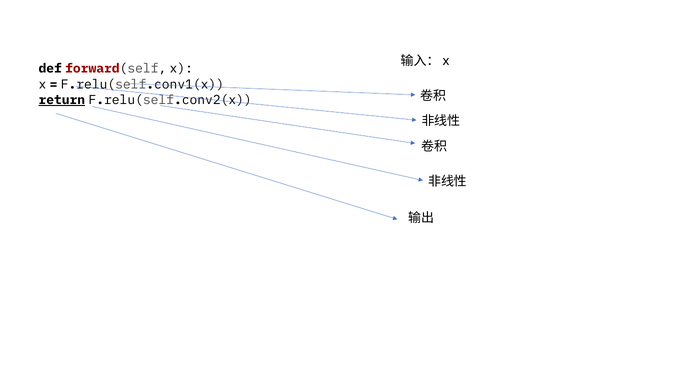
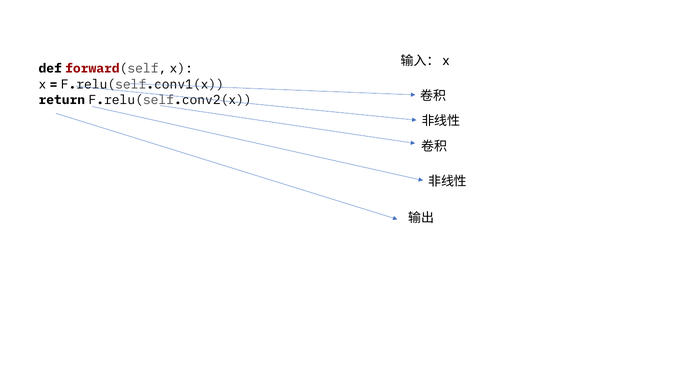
return underline: present -> none (62, 100)
